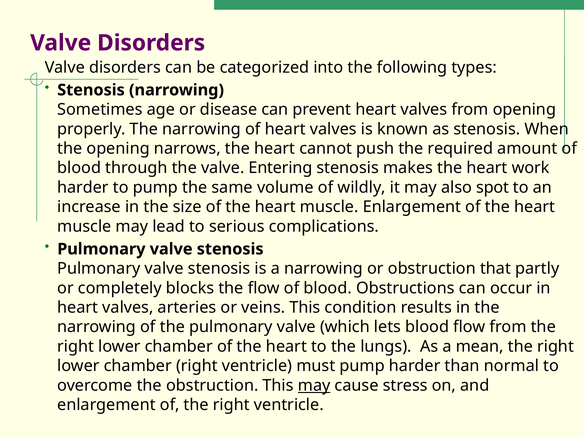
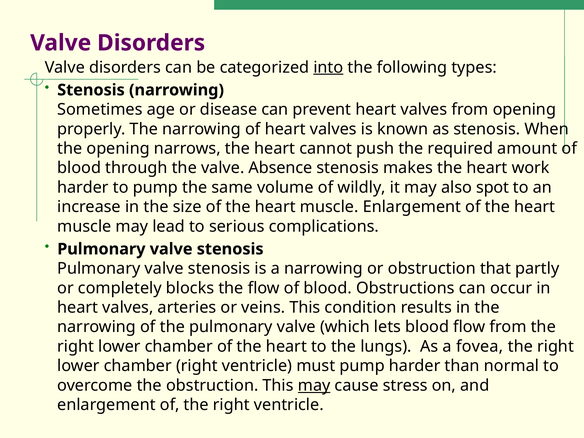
into underline: none -> present (328, 67)
Entering: Entering -> Absence (280, 168)
mean: mean -> fovea (480, 346)
